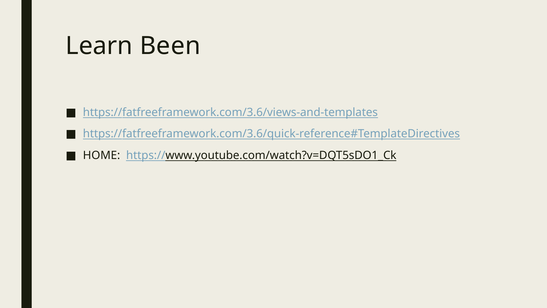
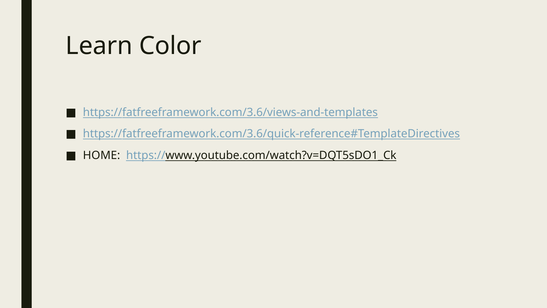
Been: Been -> Color (170, 46)
